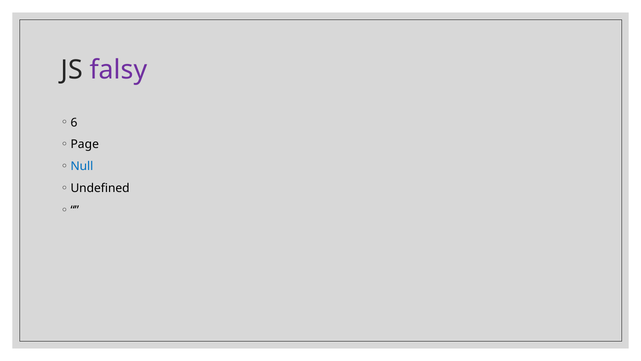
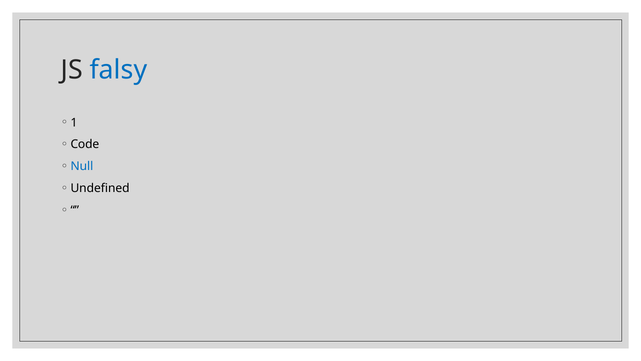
falsy colour: purple -> blue (118, 70)
6: 6 -> 1 (74, 122)
Page: Page -> Code (85, 144)
